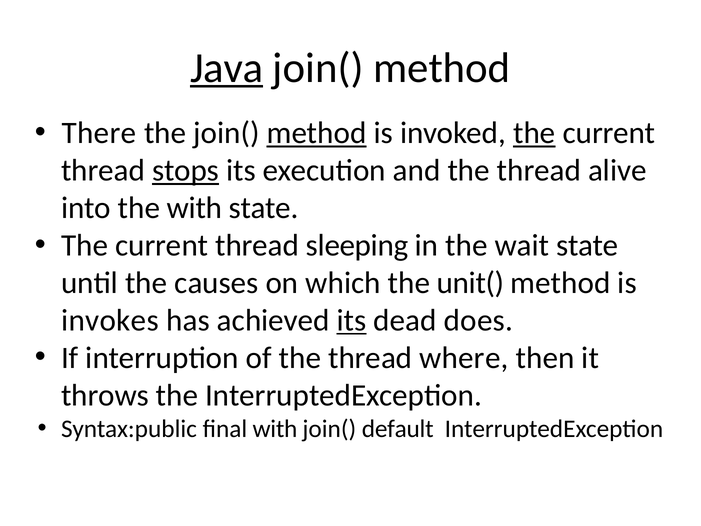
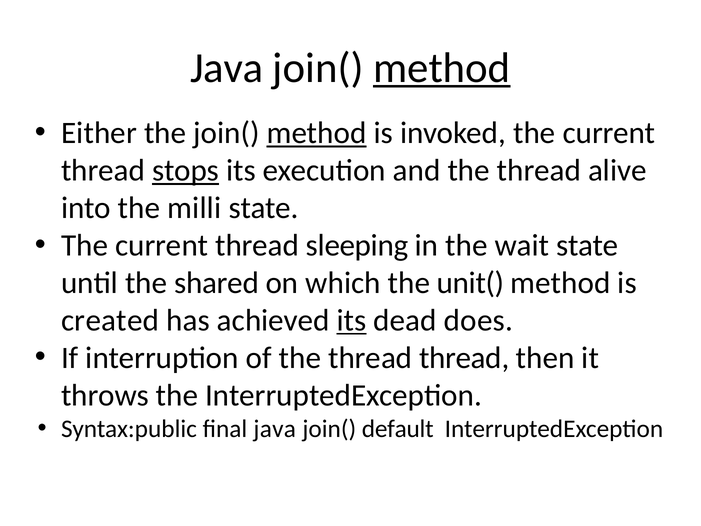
Java underline: present -> none (227, 68)
method underline: none -> present (442, 68)
There: There -> Either (99, 133)
the underline: present -> none (534, 133)
the with: with -> milli (194, 208)
causes: causes -> shared (217, 283)
invokes: invokes -> created (110, 320)
thread where: where -> thread (464, 358)
final with: with -> java (275, 429)
